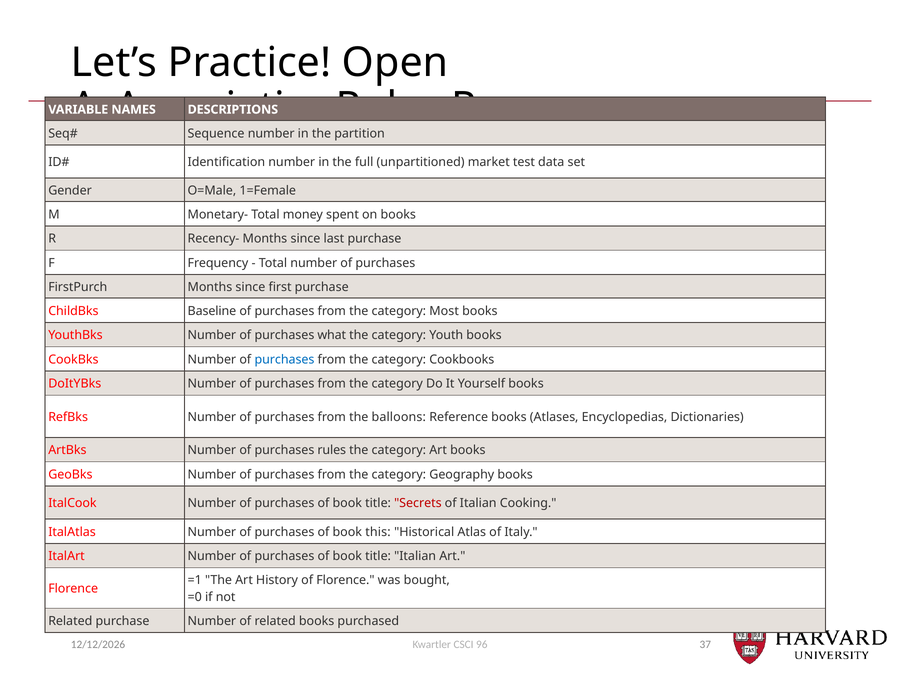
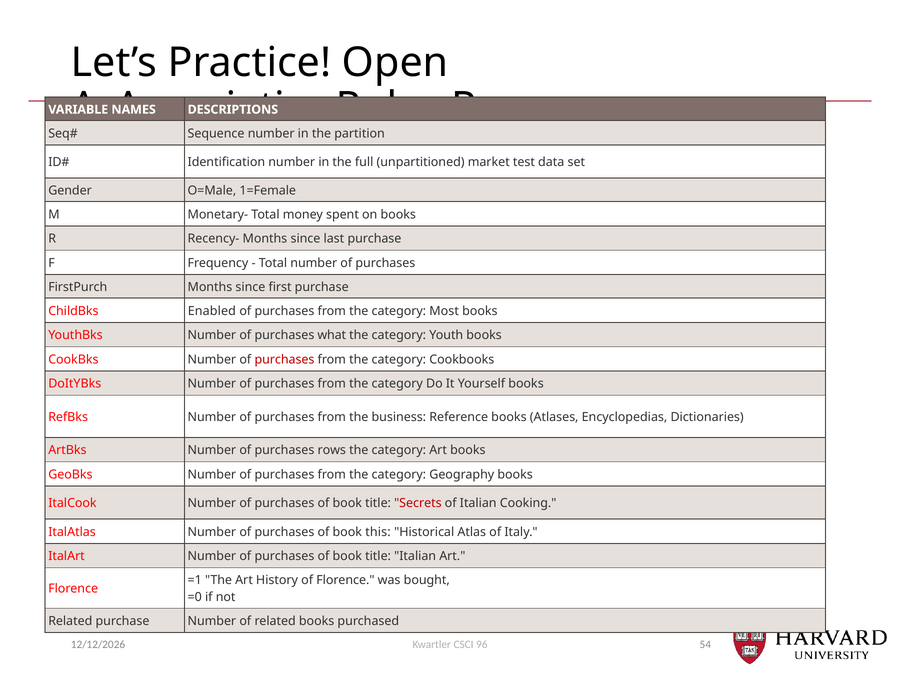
Baseline: Baseline -> Enabled (212, 311)
purchases colour: blue -> red (284, 360)
balloons: balloons -> business (399, 417)
rules: rules -> rows (332, 450)
37: 37 -> 54 (705, 644)
